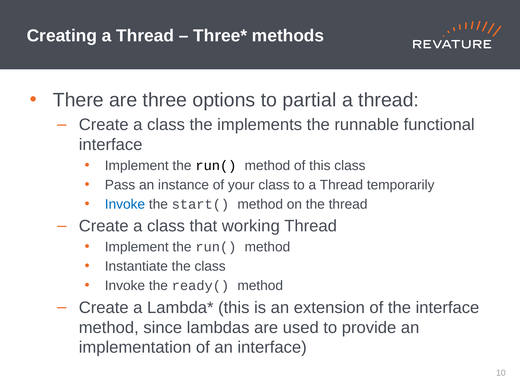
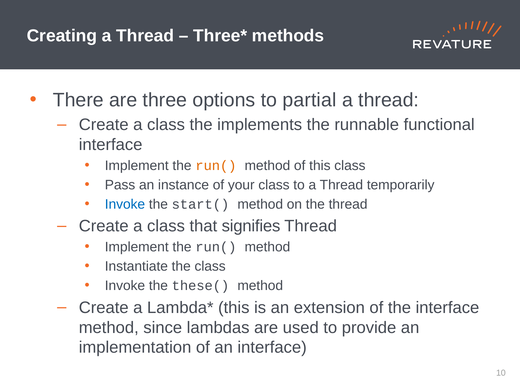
run( colour: black -> orange (216, 166)
working: working -> signifies (251, 226)
ready(: ready( -> these( (200, 286)
